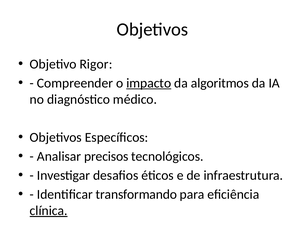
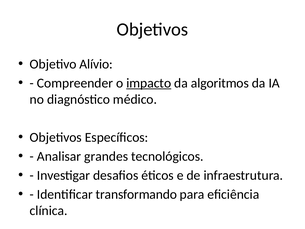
Rigor: Rigor -> Alívio (96, 64)
precisos: precisos -> grandes (106, 156)
clínica underline: present -> none (49, 210)
